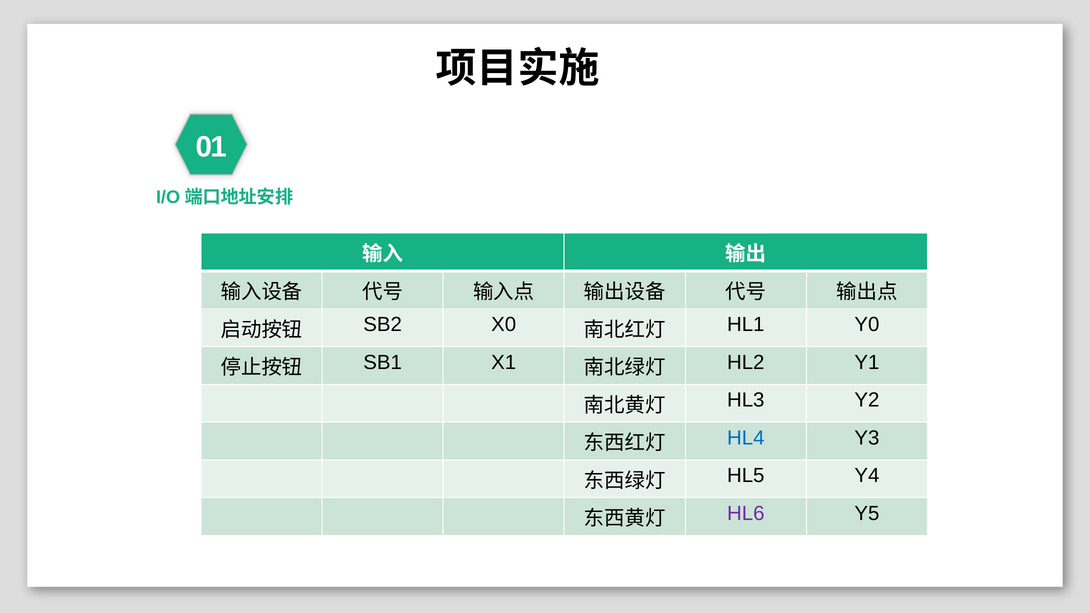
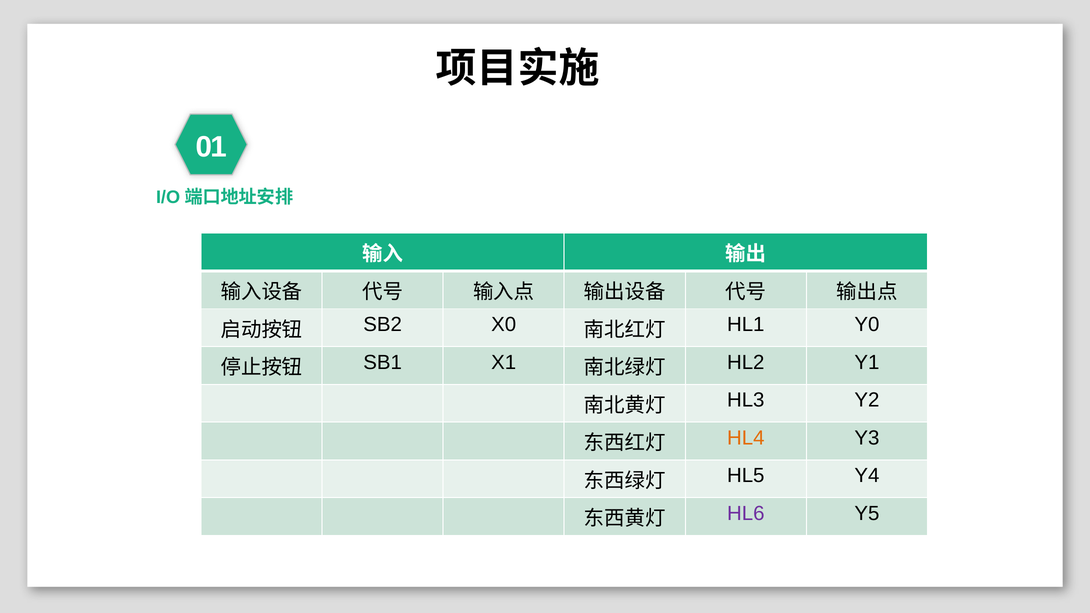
HL4 colour: blue -> orange (746, 438)
